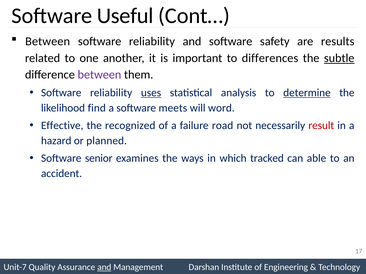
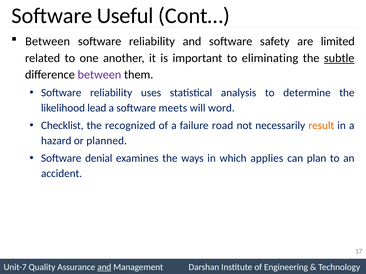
results: results -> limited (338, 41)
differences: differences -> eliminating (270, 58)
uses underline: present -> none (151, 93)
determine underline: present -> none (307, 93)
find: find -> lead (97, 108)
Effective: Effective -> Checklist (62, 126)
result colour: red -> orange (321, 126)
senior: senior -> denial (99, 159)
tracked: tracked -> applies (267, 159)
able: able -> plan (317, 159)
